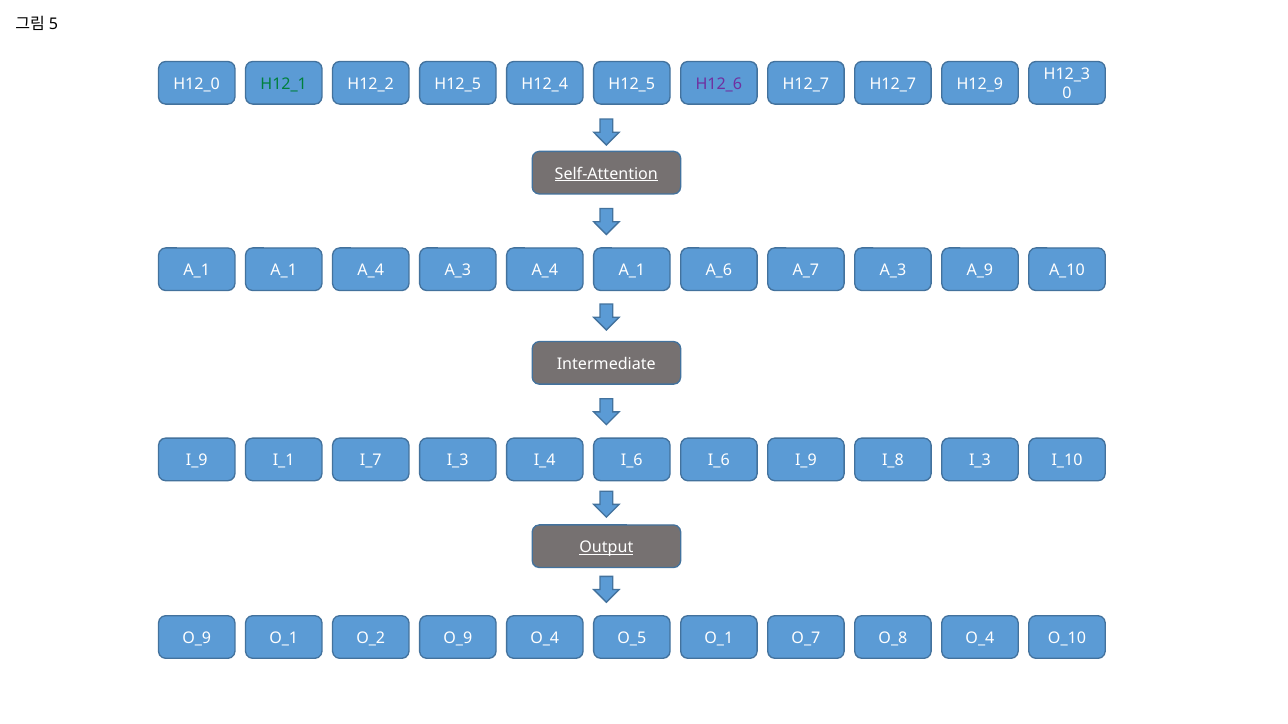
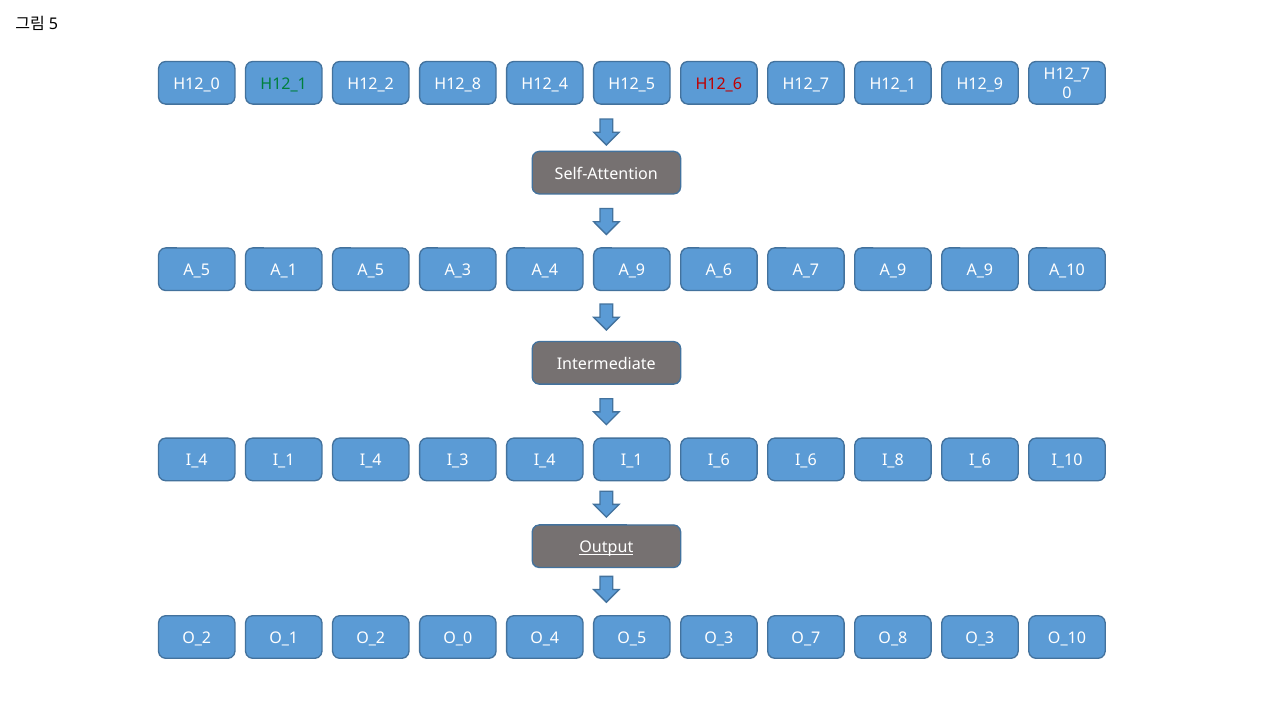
H12_3: H12_3 -> H12_7 (1067, 74)
H12_2 H12_5: H12_5 -> H12_8 (458, 84)
H12_6 colour: purple -> red (719, 84)
H12_7 H12_7: H12_7 -> H12_1 (893, 84)
Self-Attention underline: present -> none (606, 174)
A_1: A_1 -> A_5 (197, 271)
A_1 A_4: A_4 -> A_5 (371, 271)
A_4 A_1: A_1 -> A_9 (632, 271)
A_7 A_3: A_3 -> A_9 (893, 271)
I_9: I_9 -> I_4 (197, 461)
I_1 I_7: I_7 -> I_4 (371, 461)
I_3 I_4 I_6: I_6 -> I_1 (632, 461)
I_6 I_9: I_9 -> I_6 (806, 461)
I_8 I_3: I_3 -> I_6 (980, 461)
O_9: O_9 -> O_2 (197, 639)
O_2 O_9: O_9 -> O_0 (458, 639)
O_5 O_1: O_1 -> O_3 (719, 639)
O_8 O_4: O_4 -> O_3 (980, 639)
